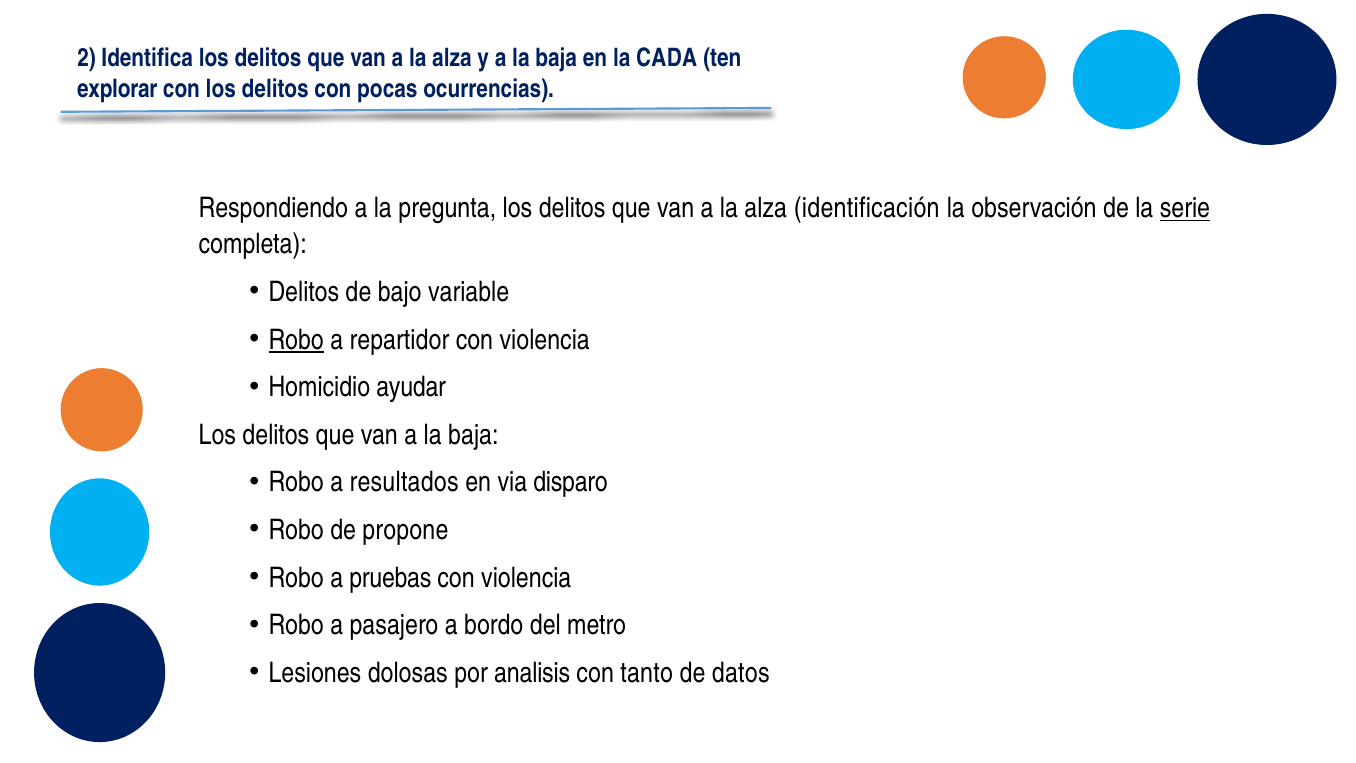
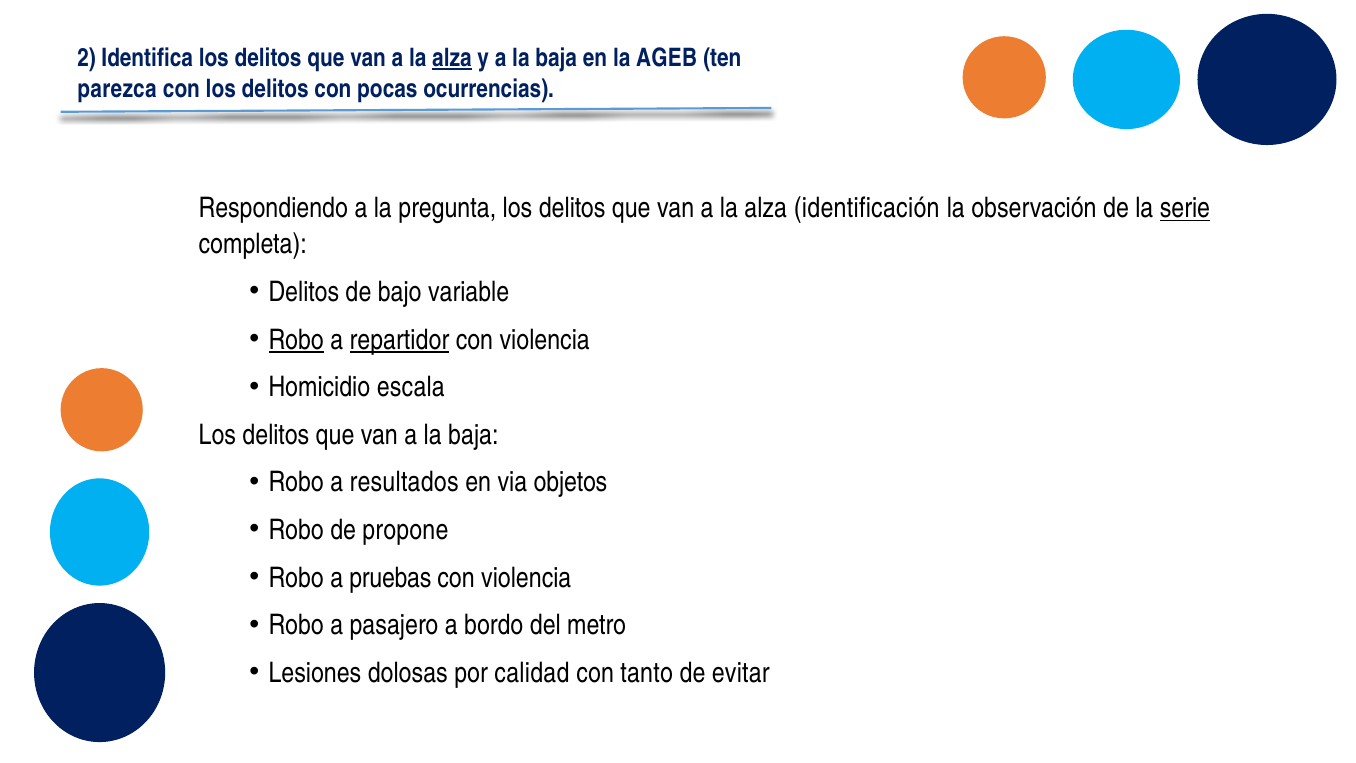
alza underline: none -> present (452, 58)
CADA: CADA -> AGEB (667, 58)
explorar: explorar -> parezca (117, 89)
repartidor underline: none -> present (399, 340)
ayudar: ayudar -> escala (411, 387)
disparo: disparo -> objetos (570, 482)
analisis: analisis -> calidad (532, 673)
datos: datos -> evitar (741, 673)
